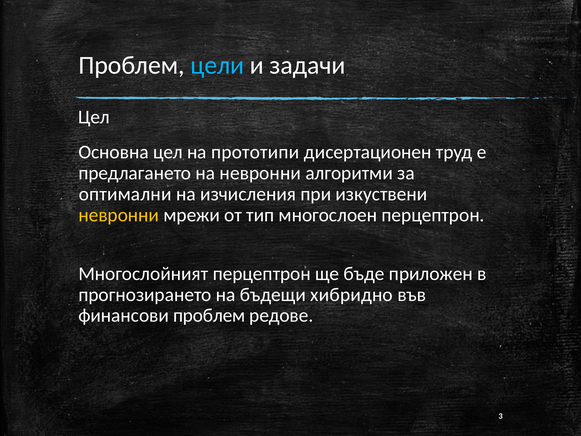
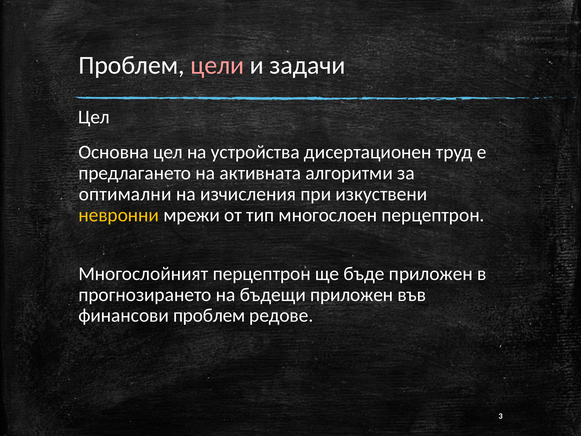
цели colour: light blue -> pink (217, 65)
прототипи: прототипи -> устройства (255, 152)
на невронни: невронни -> активната (260, 173)
бъдещи хибридно: хибридно -> приложен (352, 294)
